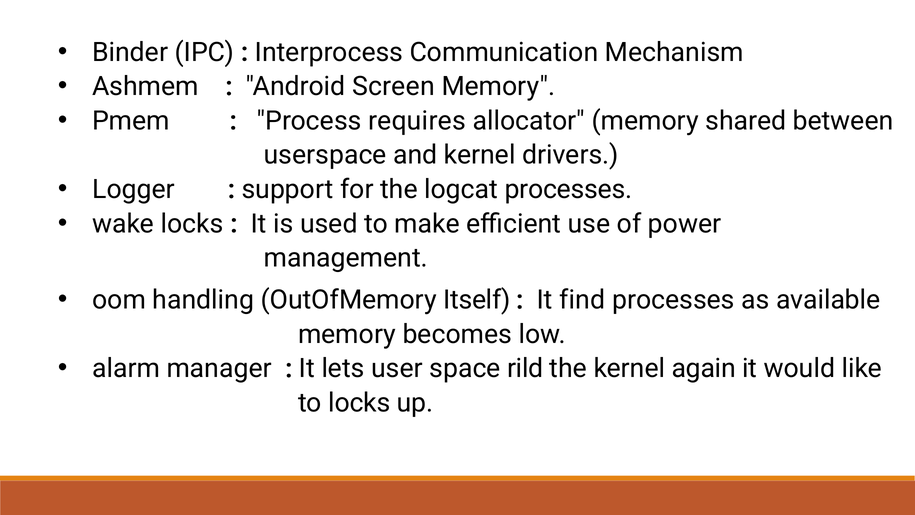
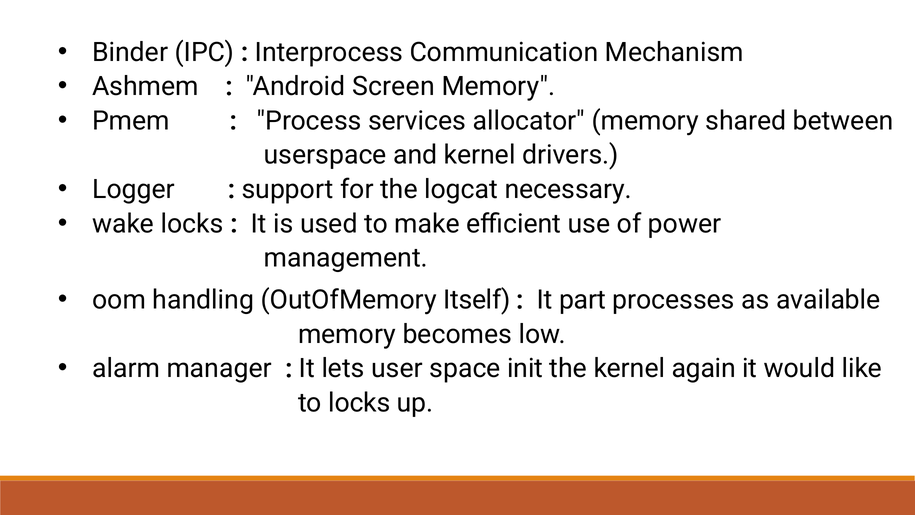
requires: requires -> services (417, 121)
logcat processes: processes -> necessary (568, 189)
find: find -> part (582, 300)
rild: rild -> init (525, 368)
